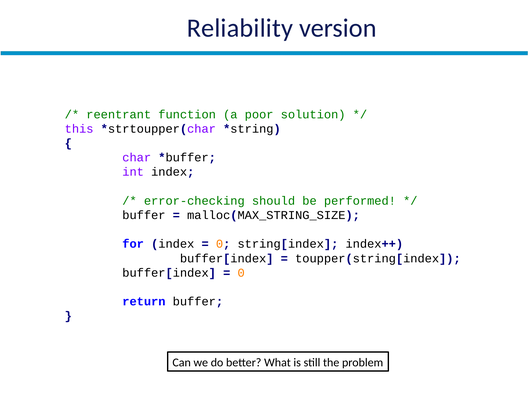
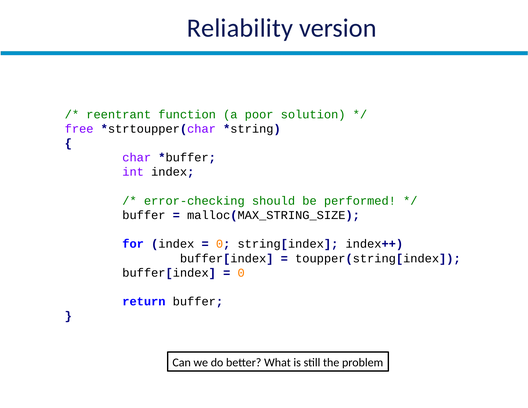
this: this -> free (79, 129)
